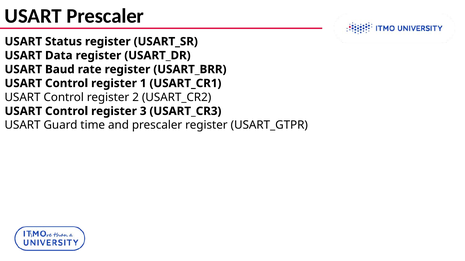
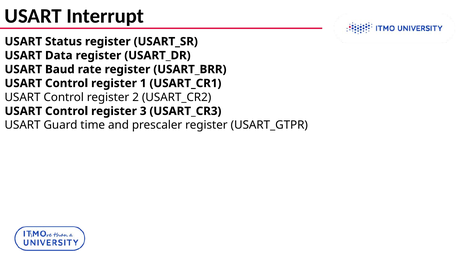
USART Prescaler: Prescaler -> Interrupt (105, 16)
